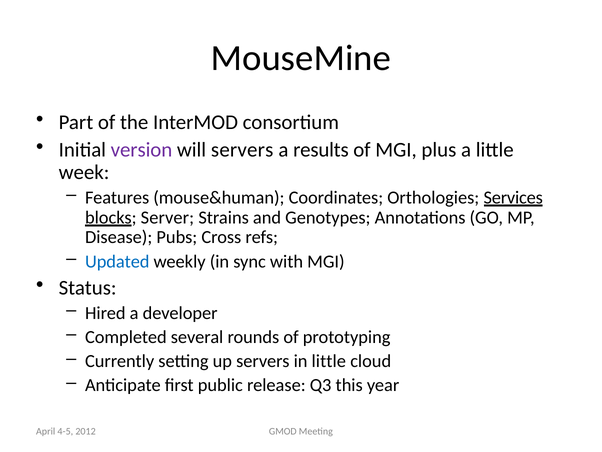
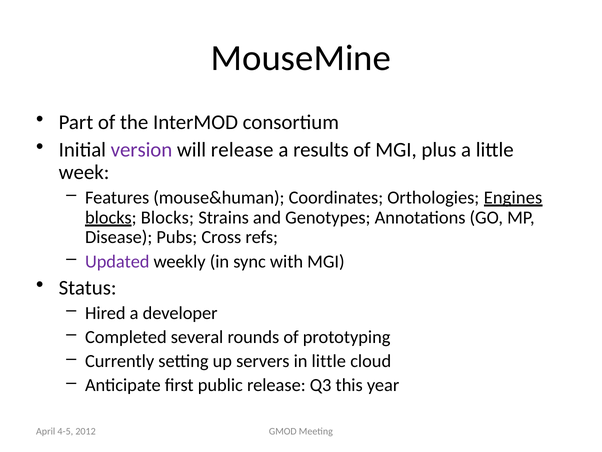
will servers: servers -> release (242, 150)
Services: Services -> Engines (513, 197)
blocks Server: Server -> Blocks (167, 217)
Updated colour: blue -> purple (117, 261)
